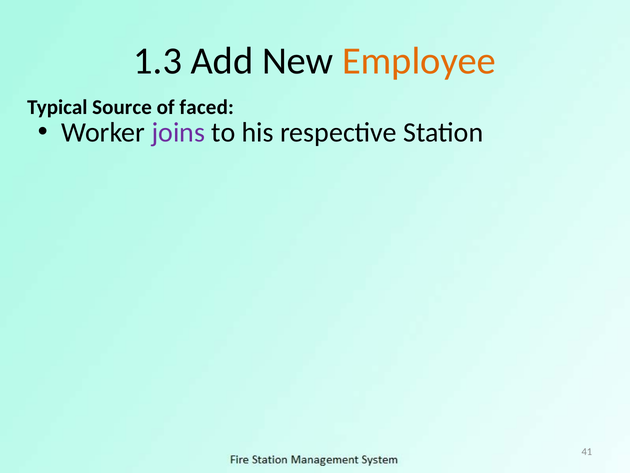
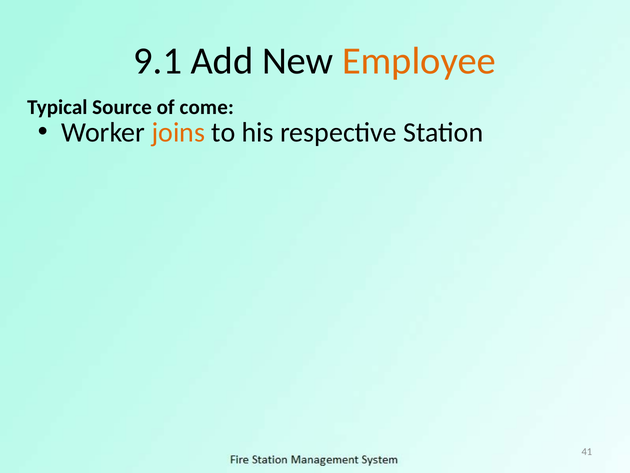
1.3: 1.3 -> 9.1 (158, 61)
faced: faced -> come (207, 107)
joins colour: purple -> orange (178, 132)
